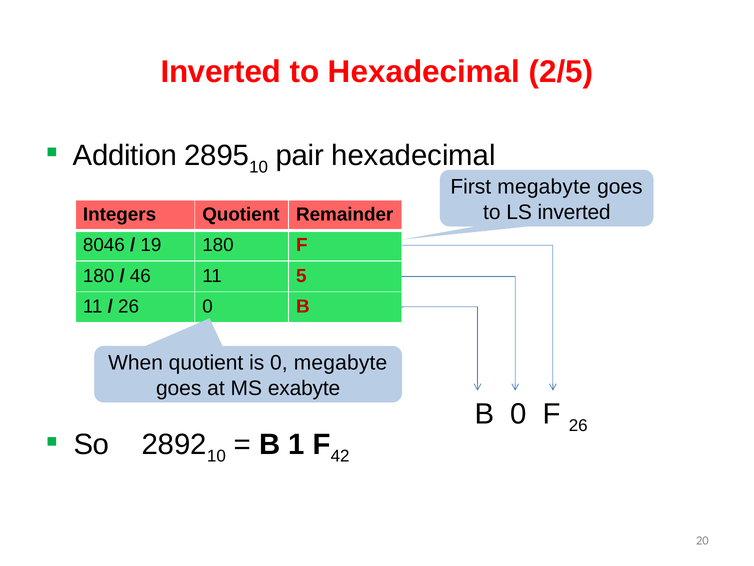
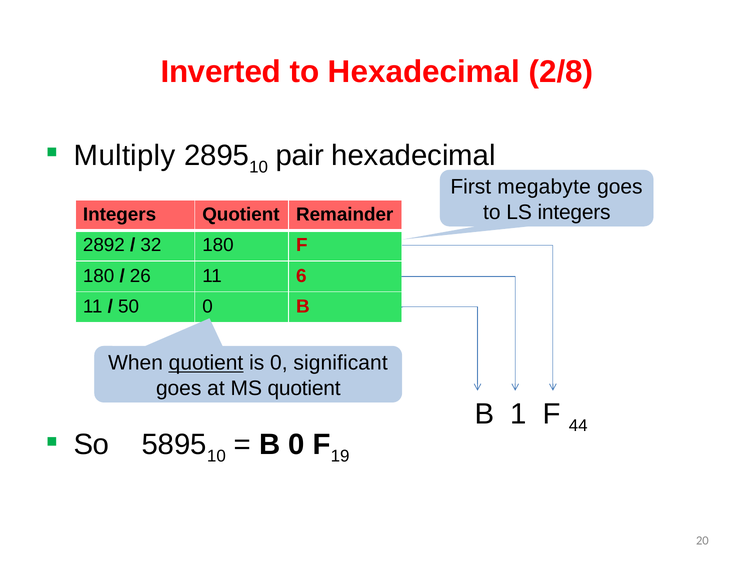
2/5: 2/5 -> 2/8 (561, 72)
Addition: Addition -> Multiply (125, 155)
LS inverted: inverted -> integers (574, 212)
8046: 8046 -> 2892 (104, 245)
19: 19 -> 32 (151, 245)
46: 46 -> 26 (140, 276)
5: 5 -> 6 (301, 276)
26: 26 -> 50 (129, 306)
quotient underline: none -> present (206, 363)
0 megabyte: megabyte -> significant (341, 363)
MS exabyte: exabyte -> quotient (304, 388)
B 0: 0 -> 1 (518, 414)
F 26: 26 -> 44 (578, 425)
2892: 2892 -> 5895 (174, 444)
B 1: 1 -> 0 (297, 444)
42: 42 -> 19 (340, 456)
